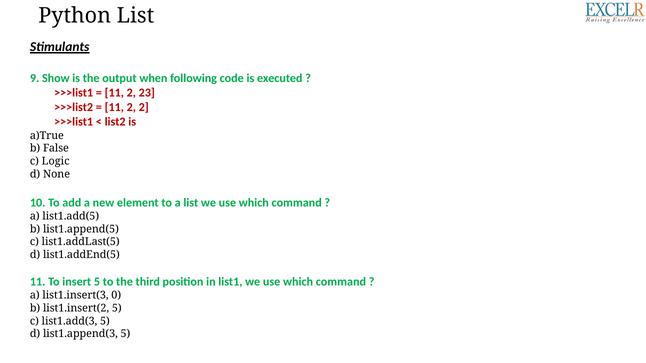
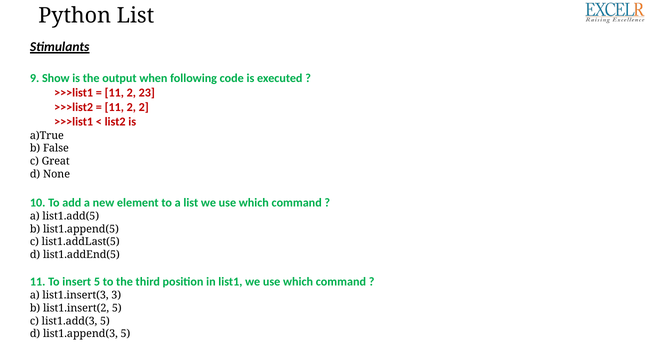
Logic: Logic -> Great (56, 161)
0: 0 -> 3 (116, 295)
